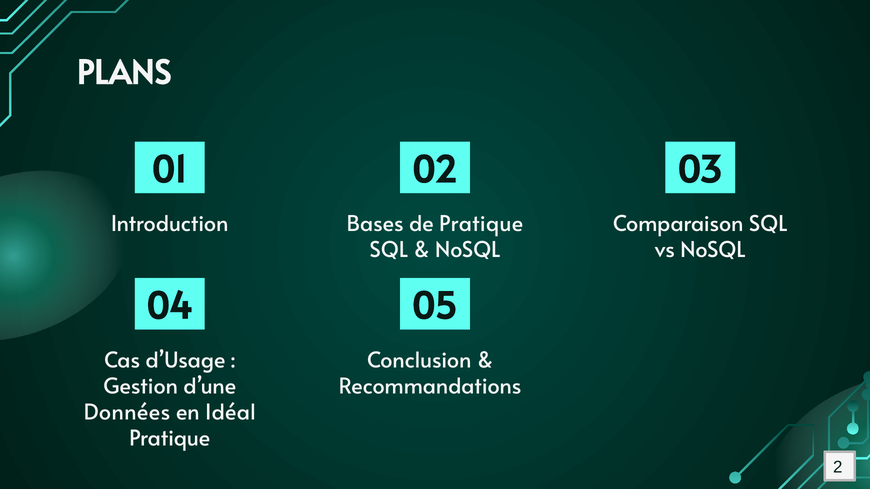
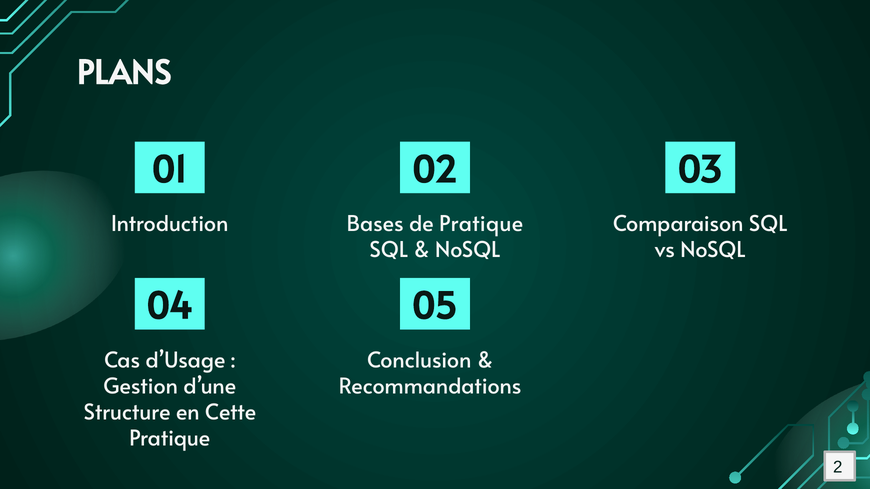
Données: Données -> Structure (127, 413)
Idéal: Idéal -> Cette (231, 413)
